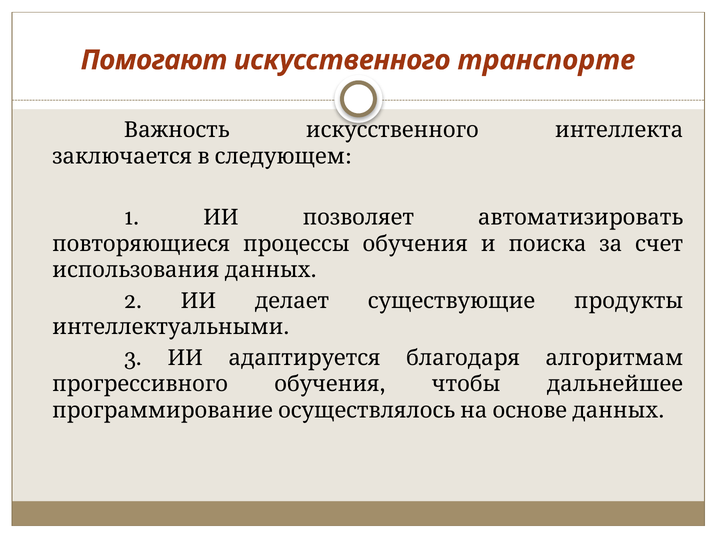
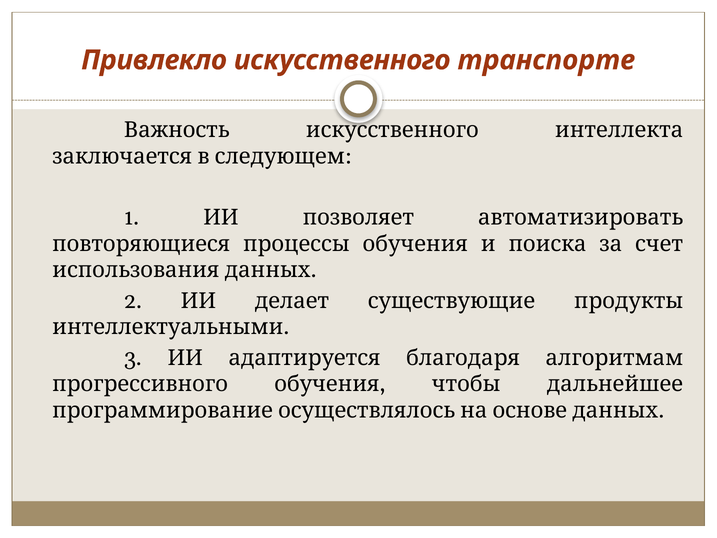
Помогают: Помогают -> Привлекло (154, 60)
